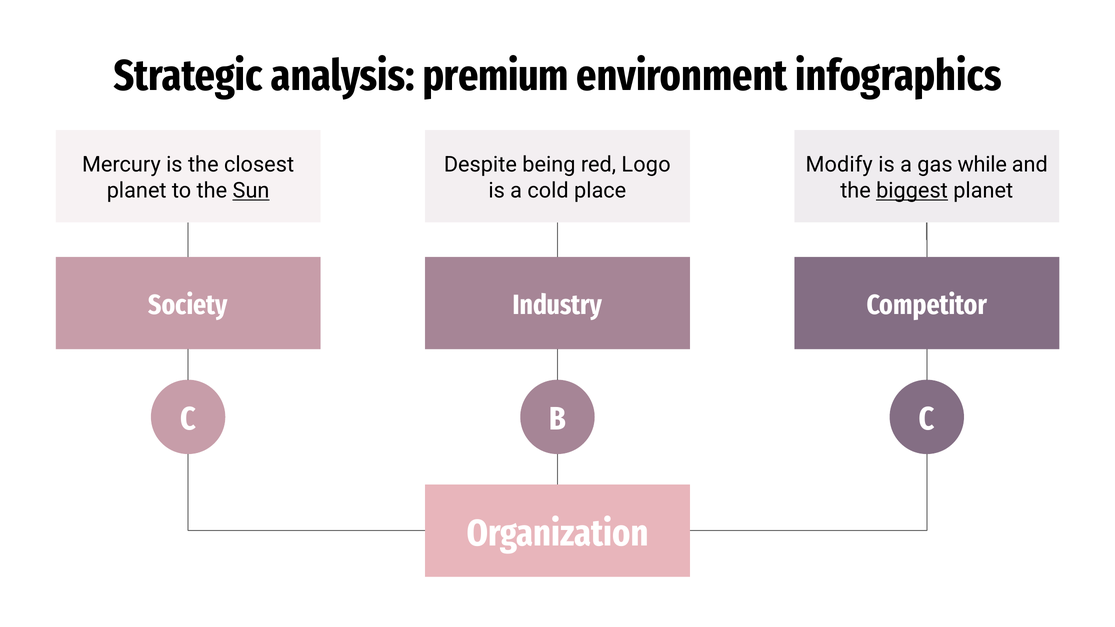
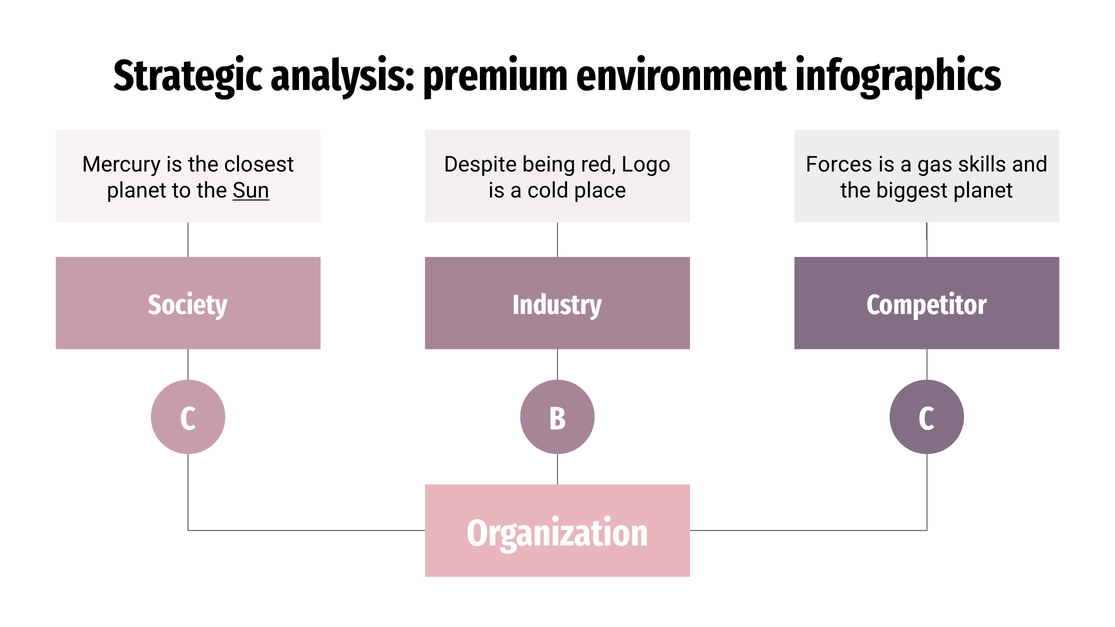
Modify: Modify -> Forces (839, 165)
while: while -> skills (982, 165)
biggest underline: present -> none (912, 191)
